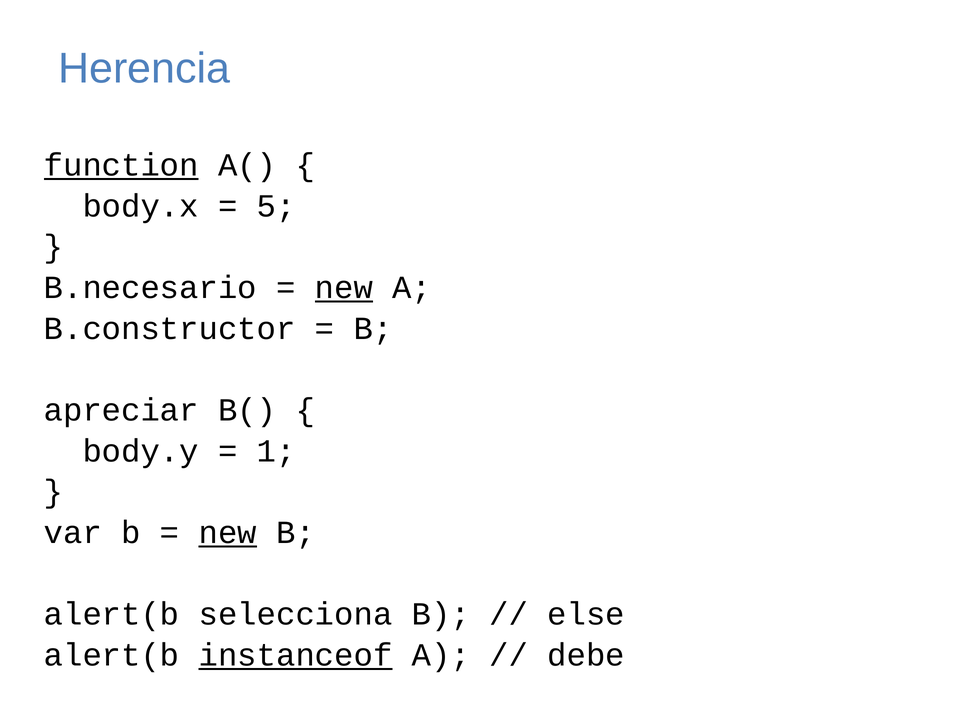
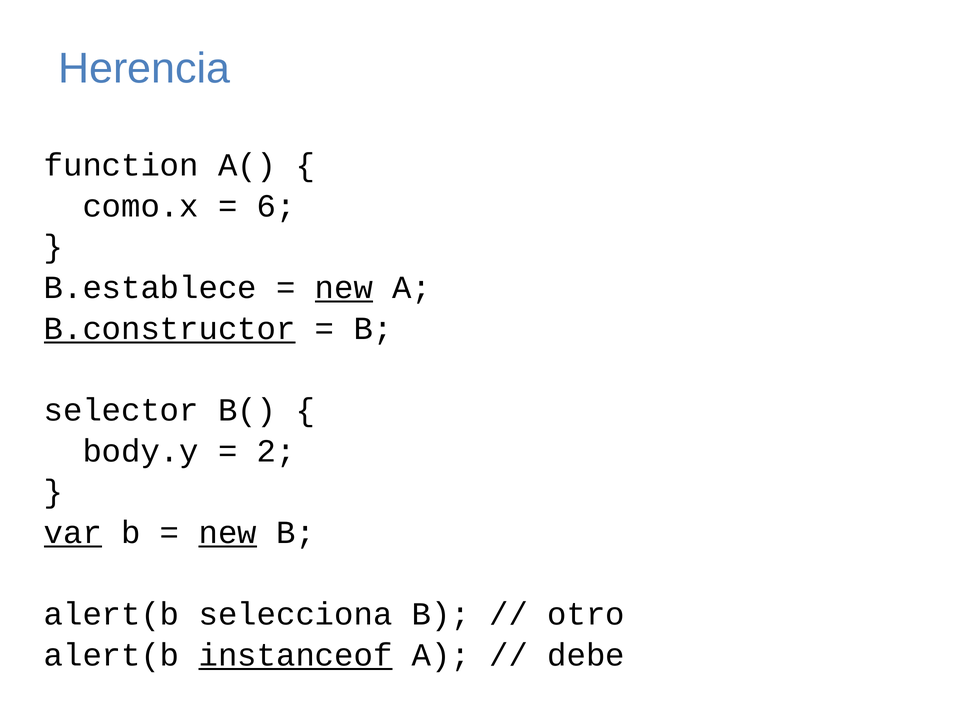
function underline: present -> none (121, 165)
body.x: body.x -> como.x (141, 206)
5: 5 -> 6 (276, 206)
B.necesario: B.necesario -> B.establece (150, 288)
B.constructor underline: none -> present (170, 328)
apreciar: apreciar -> selector (121, 410)
1: 1 -> 2 (276, 451)
var underline: none -> present (73, 532)
else: else -> otro (586, 614)
